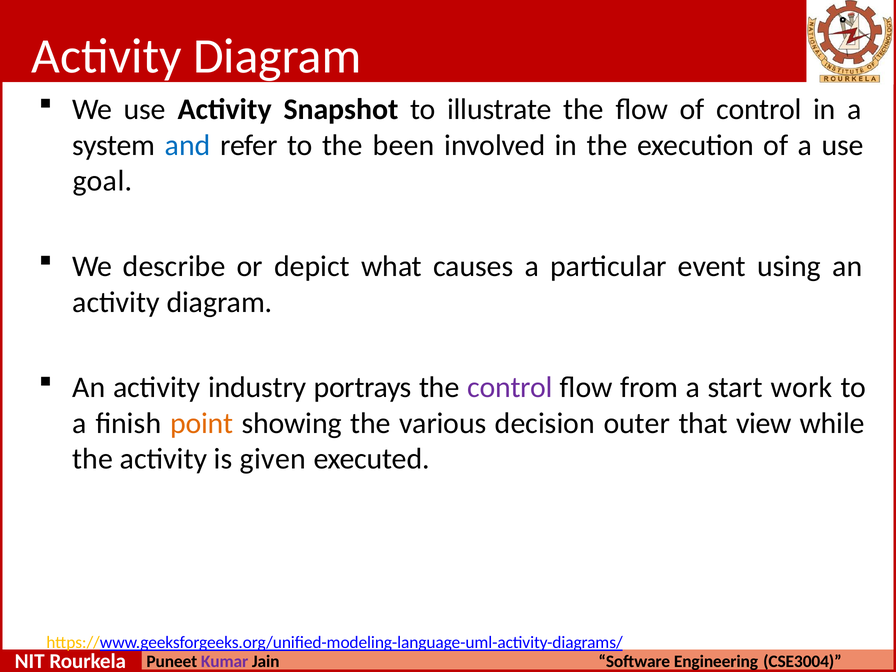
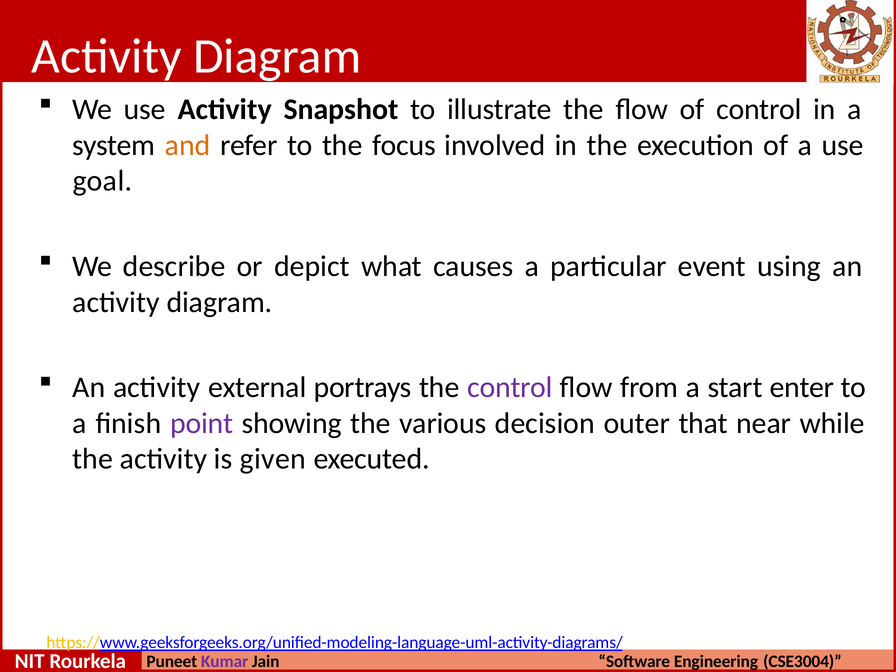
and colour: blue -> orange (188, 145)
been: been -> focus (404, 145)
industry: industry -> external (257, 387)
work: work -> enter (802, 387)
point colour: orange -> purple (202, 423)
view: view -> near (764, 423)
